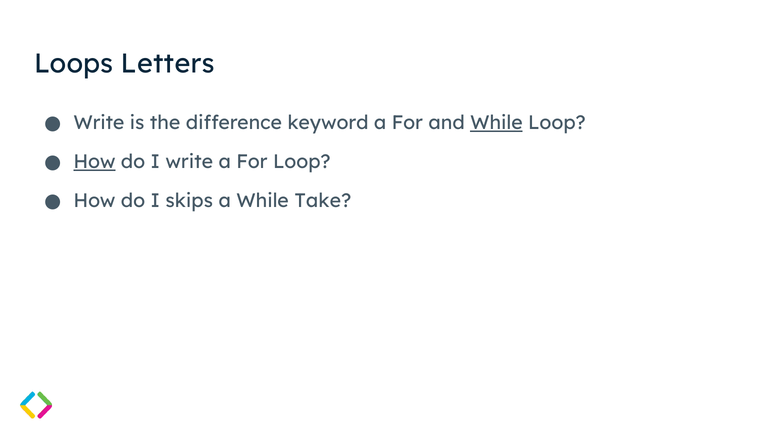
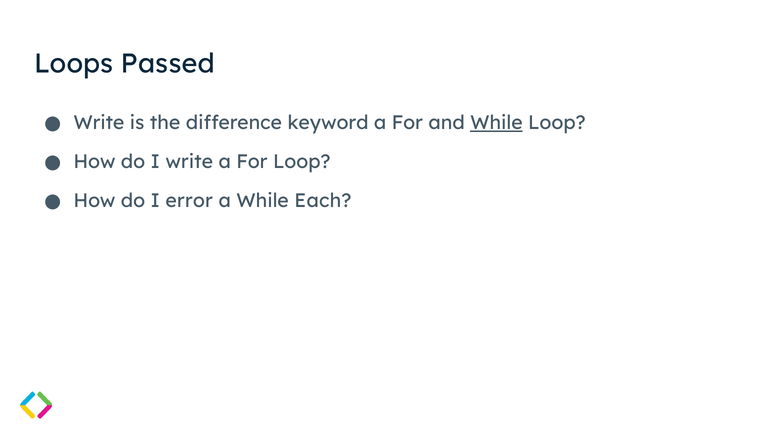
Letters: Letters -> Passed (168, 64)
How underline: present -> none (94, 162)
skips: skips -> error (189, 201)
Take: Take -> Each (323, 201)
